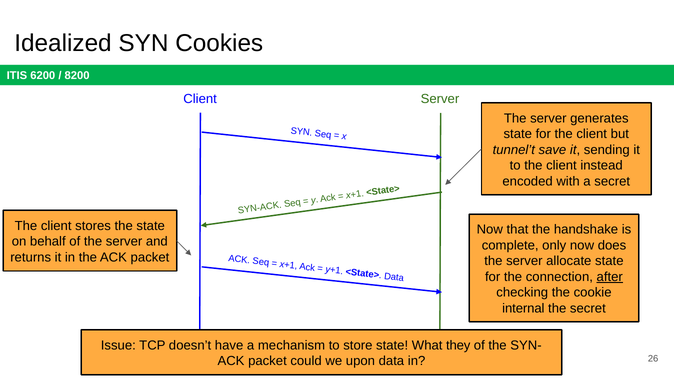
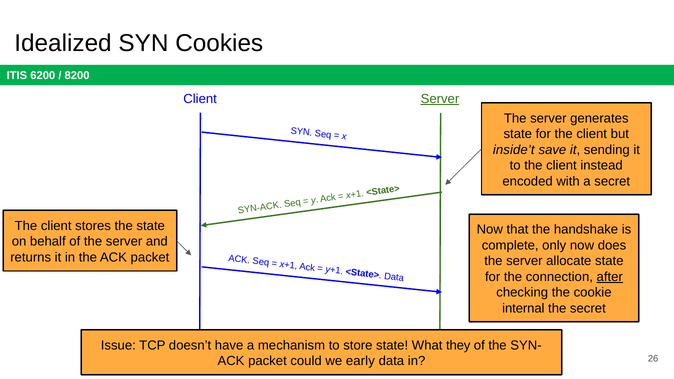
Server underline: none -> present (440, 99)
tunnel’t: tunnel’t -> inside’t (514, 150)
upon: upon -> early (360, 361)
